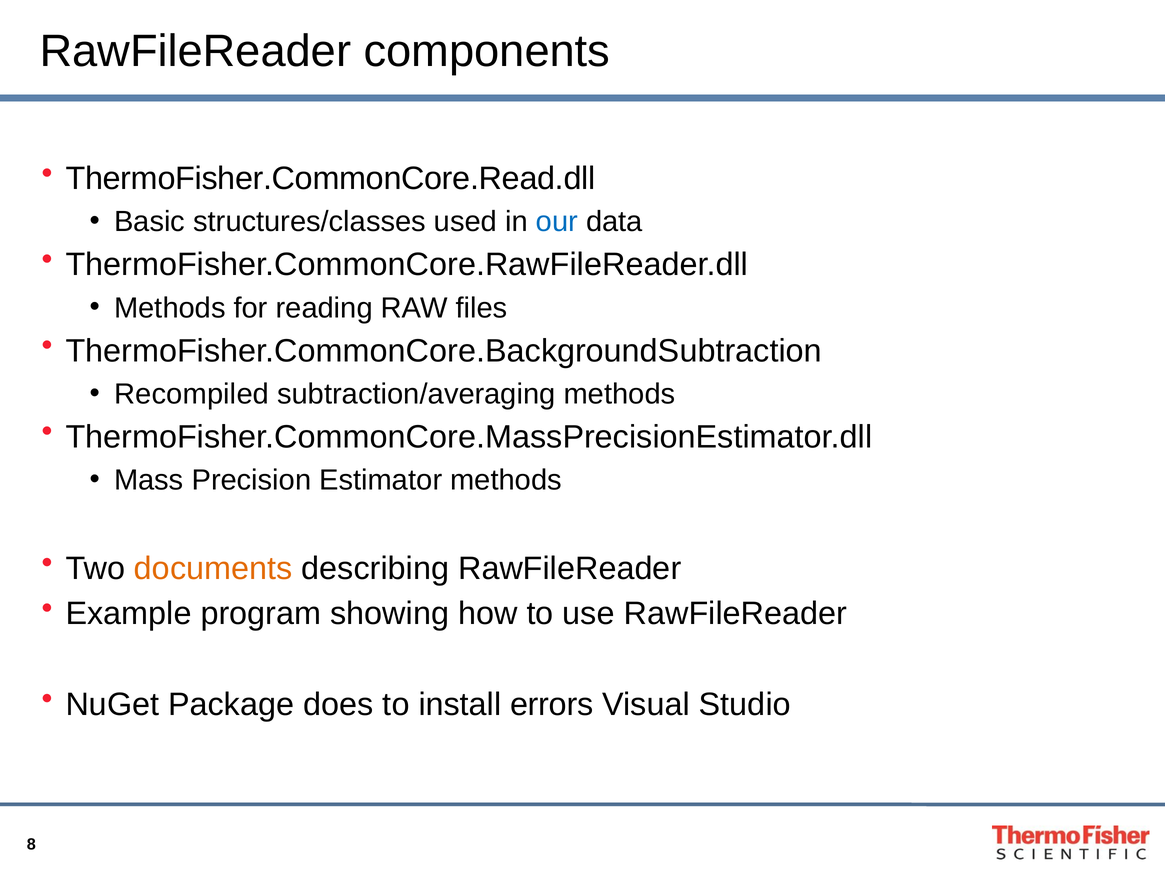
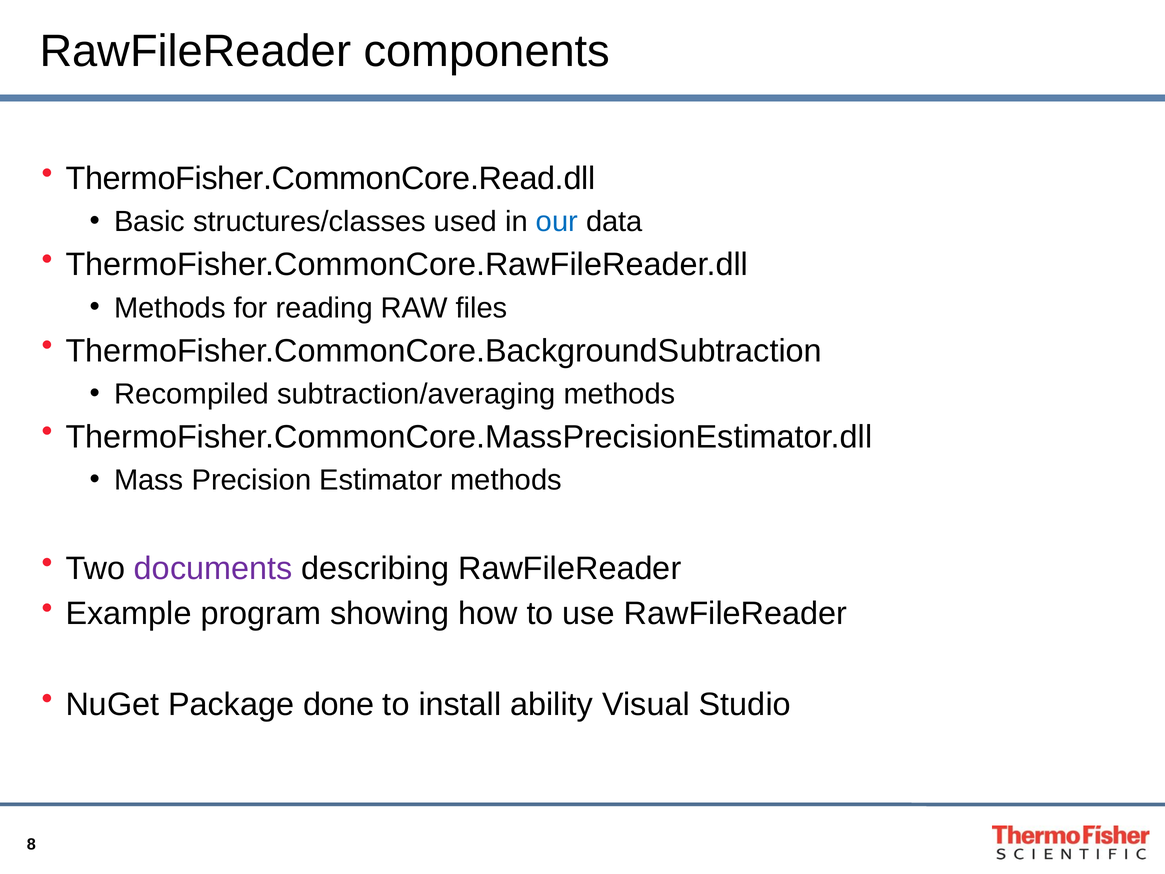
documents colour: orange -> purple (213, 568)
does: does -> done (339, 704)
errors: errors -> ability (552, 704)
